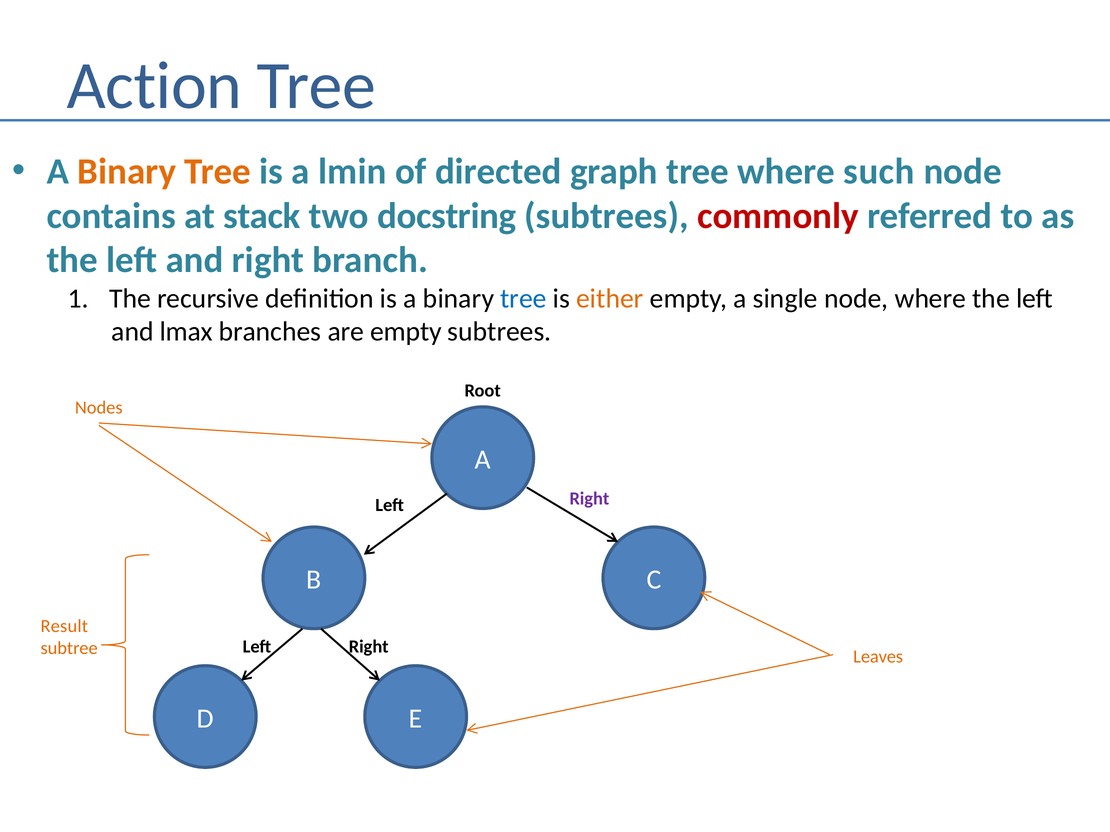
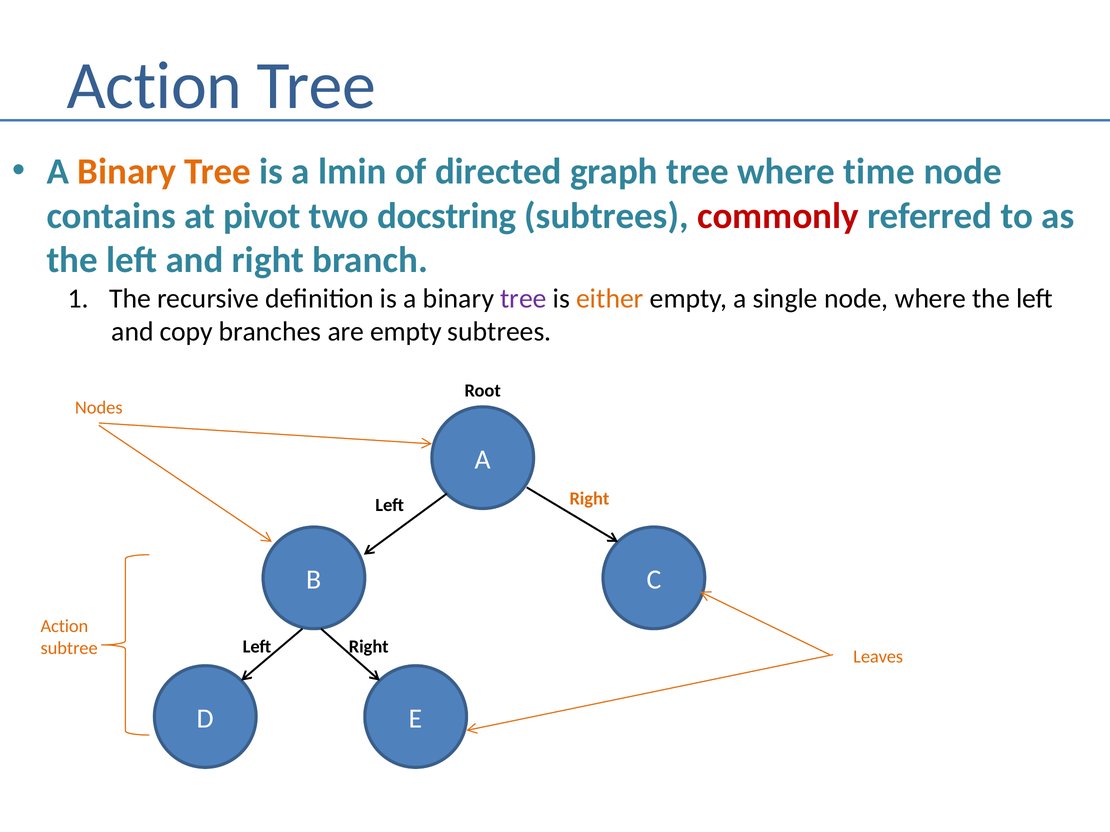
such: such -> time (879, 172)
stack: stack -> pivot (262, 216)
tree colour: blue -> purple (523, 299)
lmax: lmax -> copy (186, 332)
Right colour: purple -> orange (589, 499)
Result: Result -> Action (64, 626)
